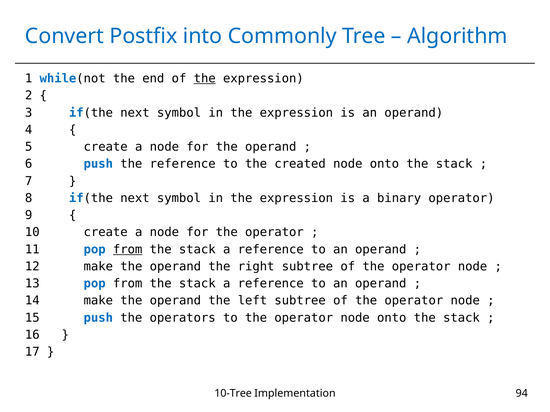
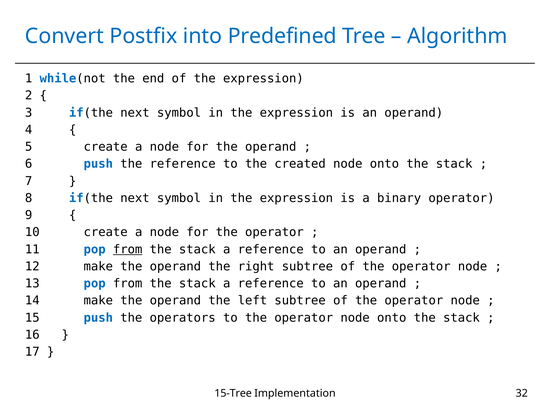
Commonly: Commonly -> Predefined (282, 36)
the underline: present -> none (205, 79)
10-Tree: 10-Tree -> 15-Tree (233, 394)
94: 94 -> 32 (522, 394)
